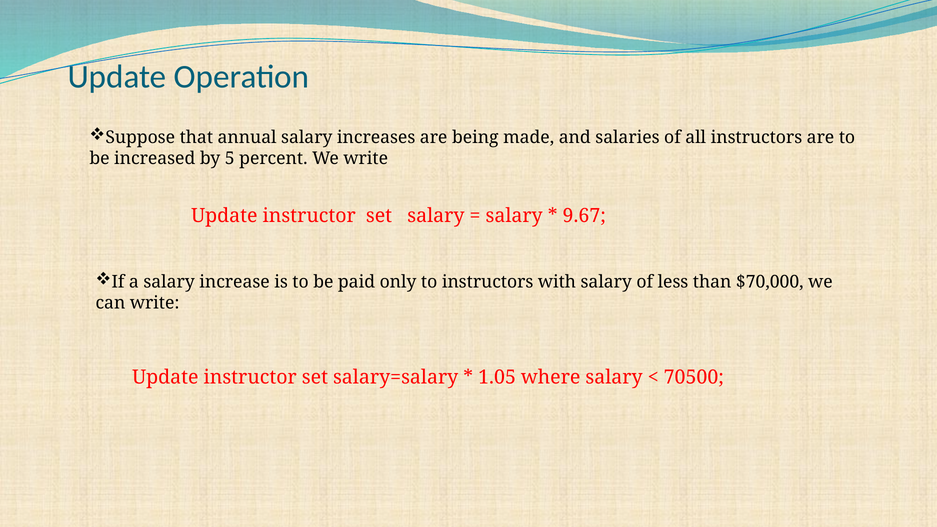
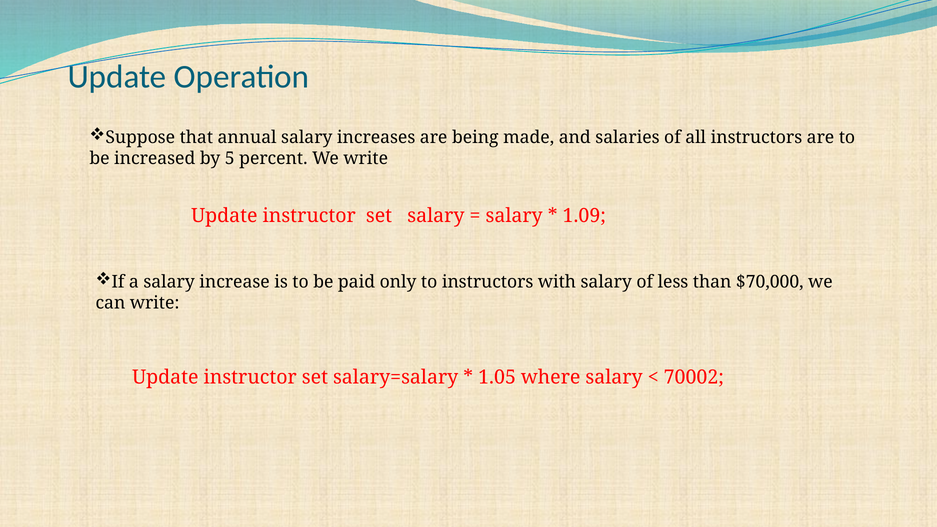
9.67: 9.67 -> 1.09 (584, 216)
70500: 70500 -> 70002 (694, 377)
